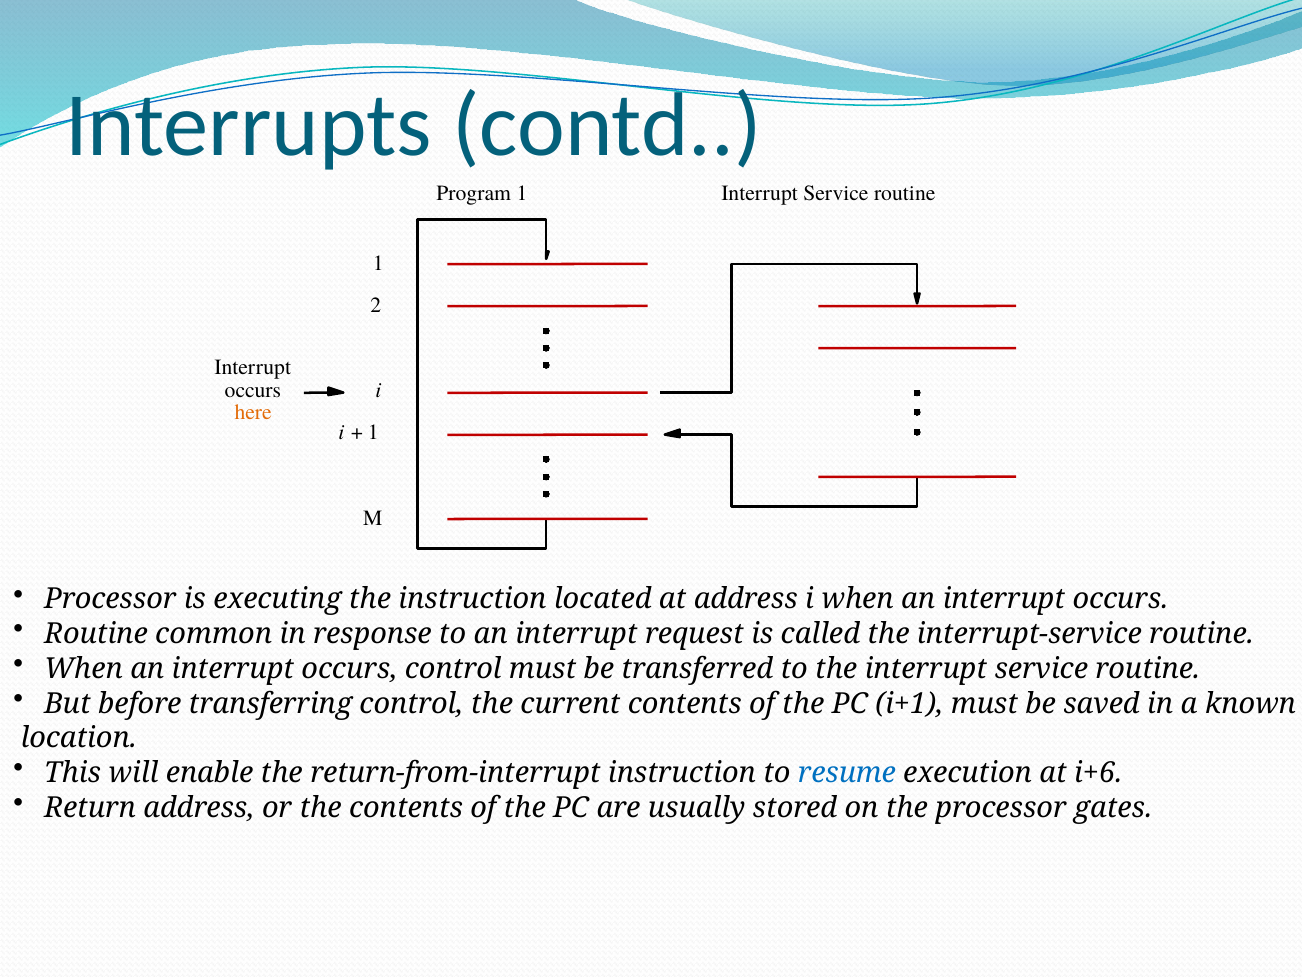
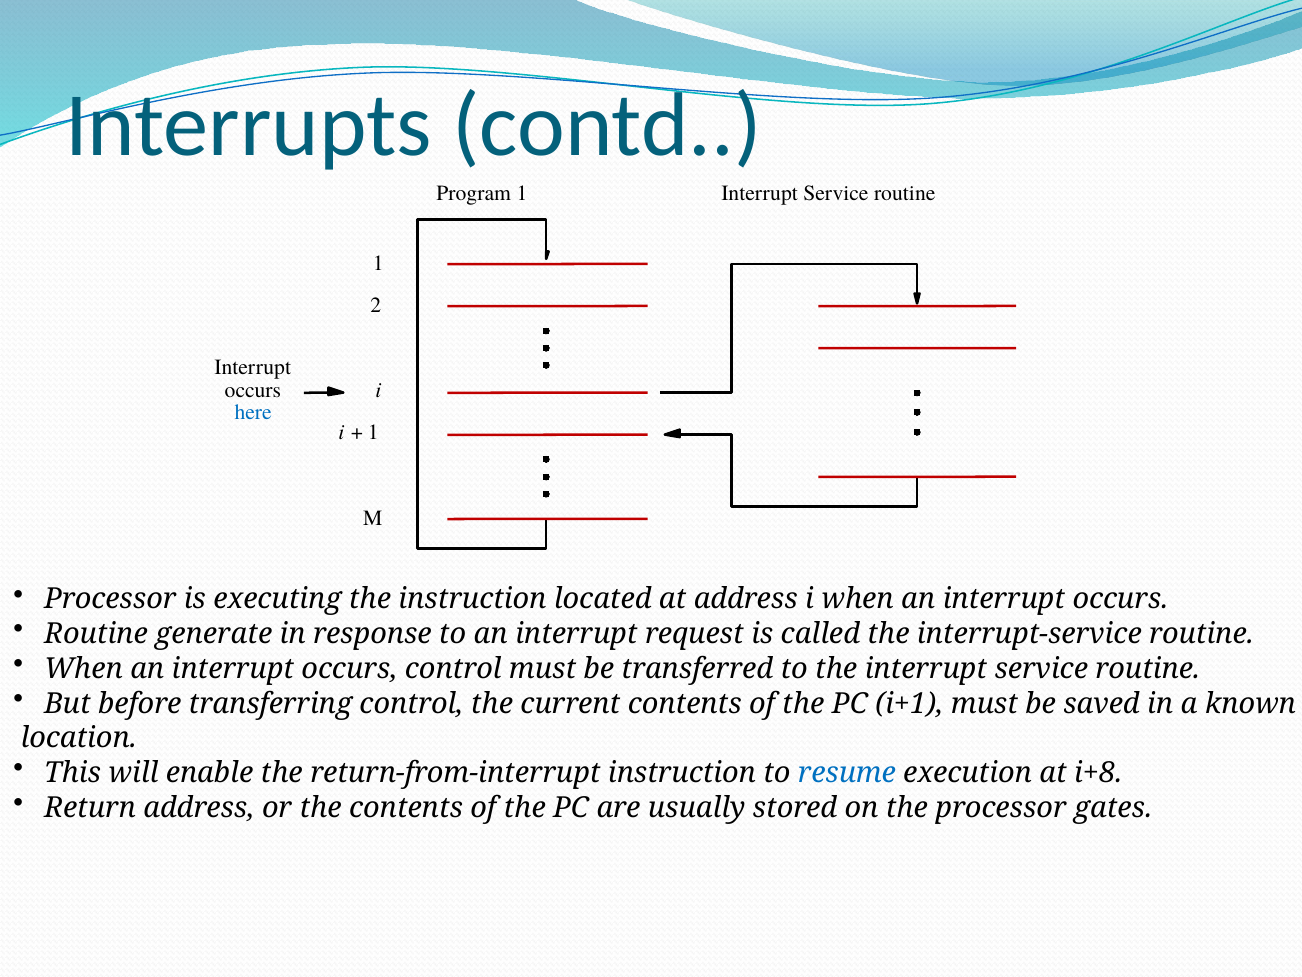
here colour: orange -> blue (253, 412)
common: common -> generate (214, 634)
i+6: i+6 -> i+8 (1098, 773)
